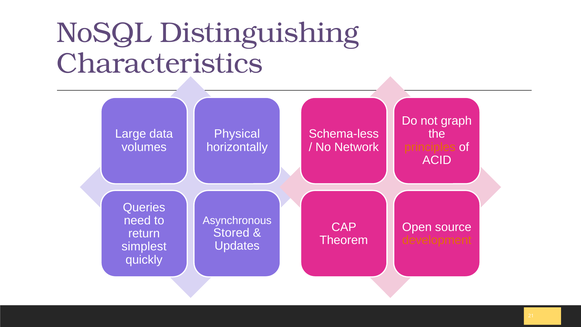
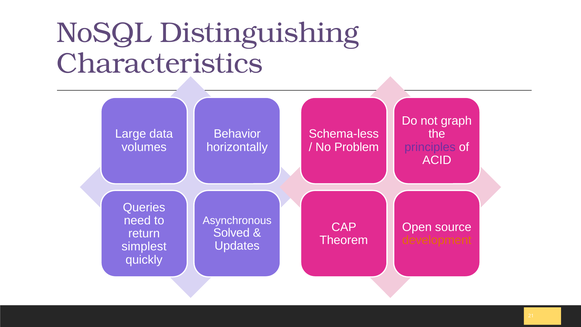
Physical: Physical -> Behavior (237, 134)
Network: Network -> Problem (357, 147)
principles colour: orange -> purple (430, 147)
Stored: Stored -> Solved (231, 233)
